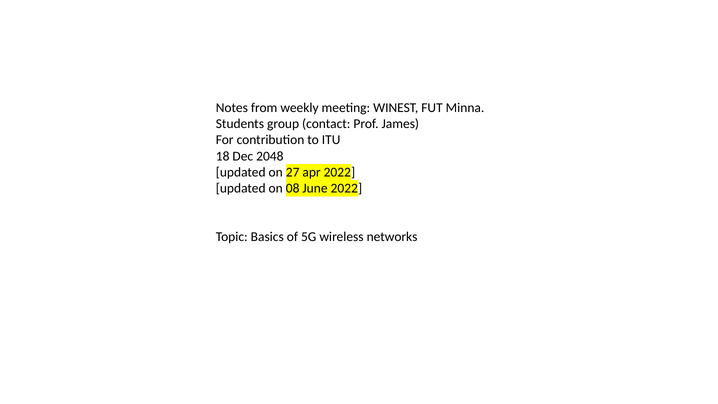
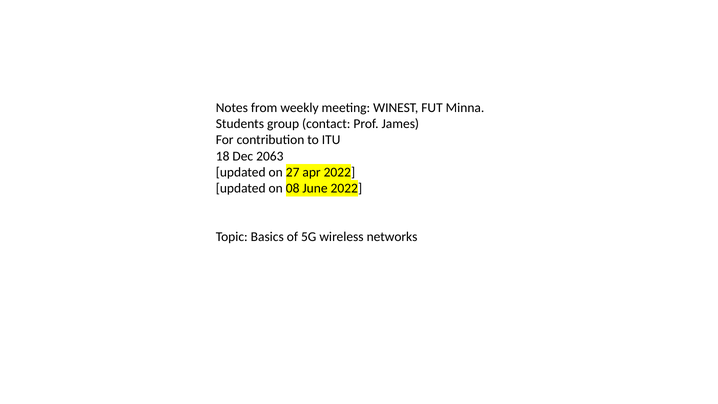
2048: 2048 -> 2063 (270, 156)
